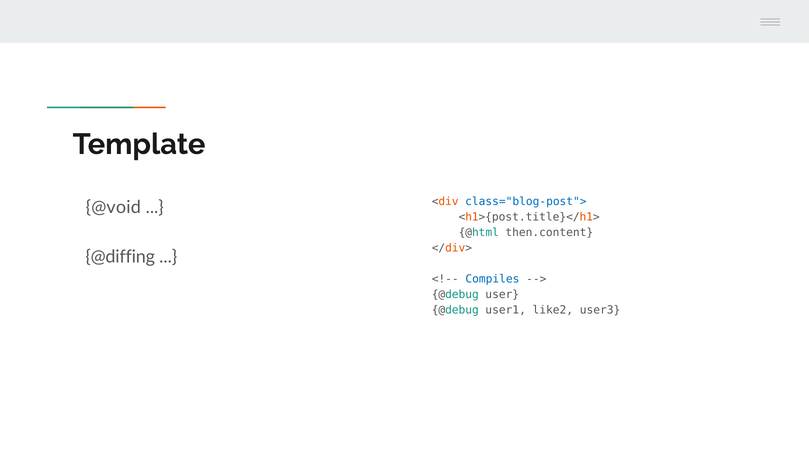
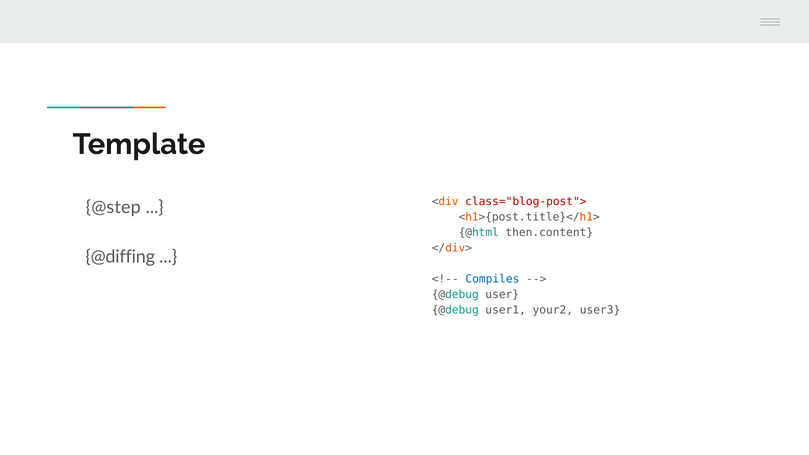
class="blog-post"> colour: blue -> red (526, 202)
@void: @void -> @step (113, 207)
like2: like2 -> your2 (553, 310)
